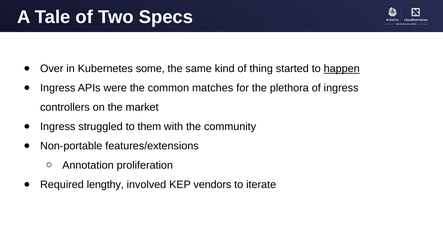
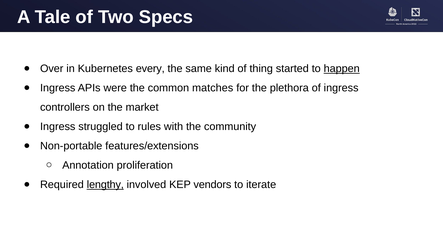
some: some -> every (150, 69)
them: them -> rules (149, 127)
lengthy underline: none -> present (105, 185)
